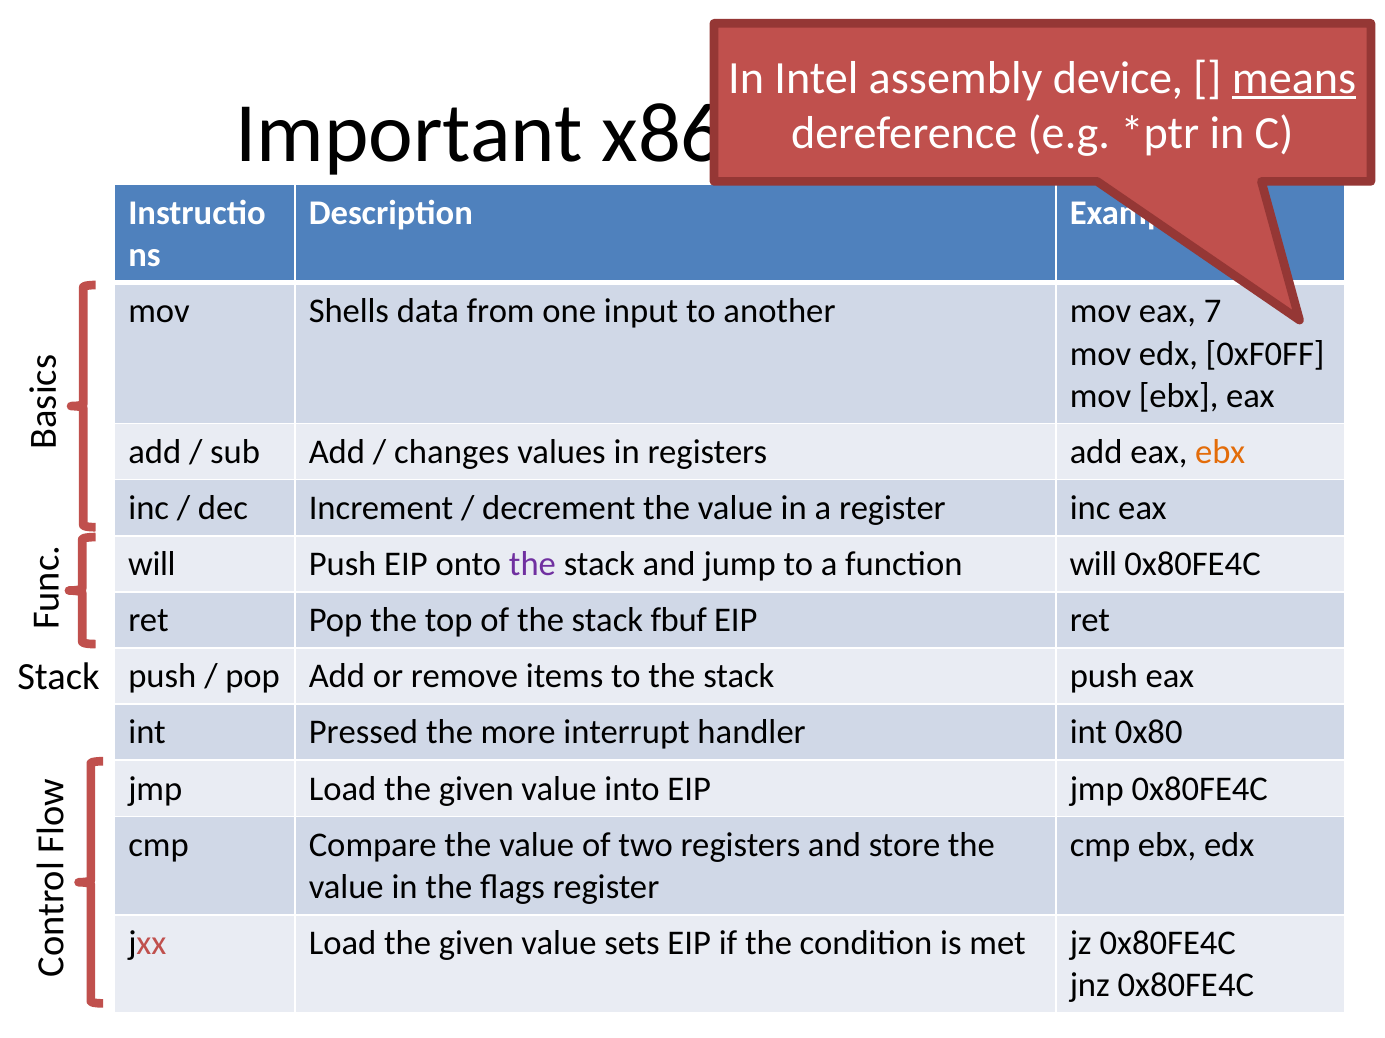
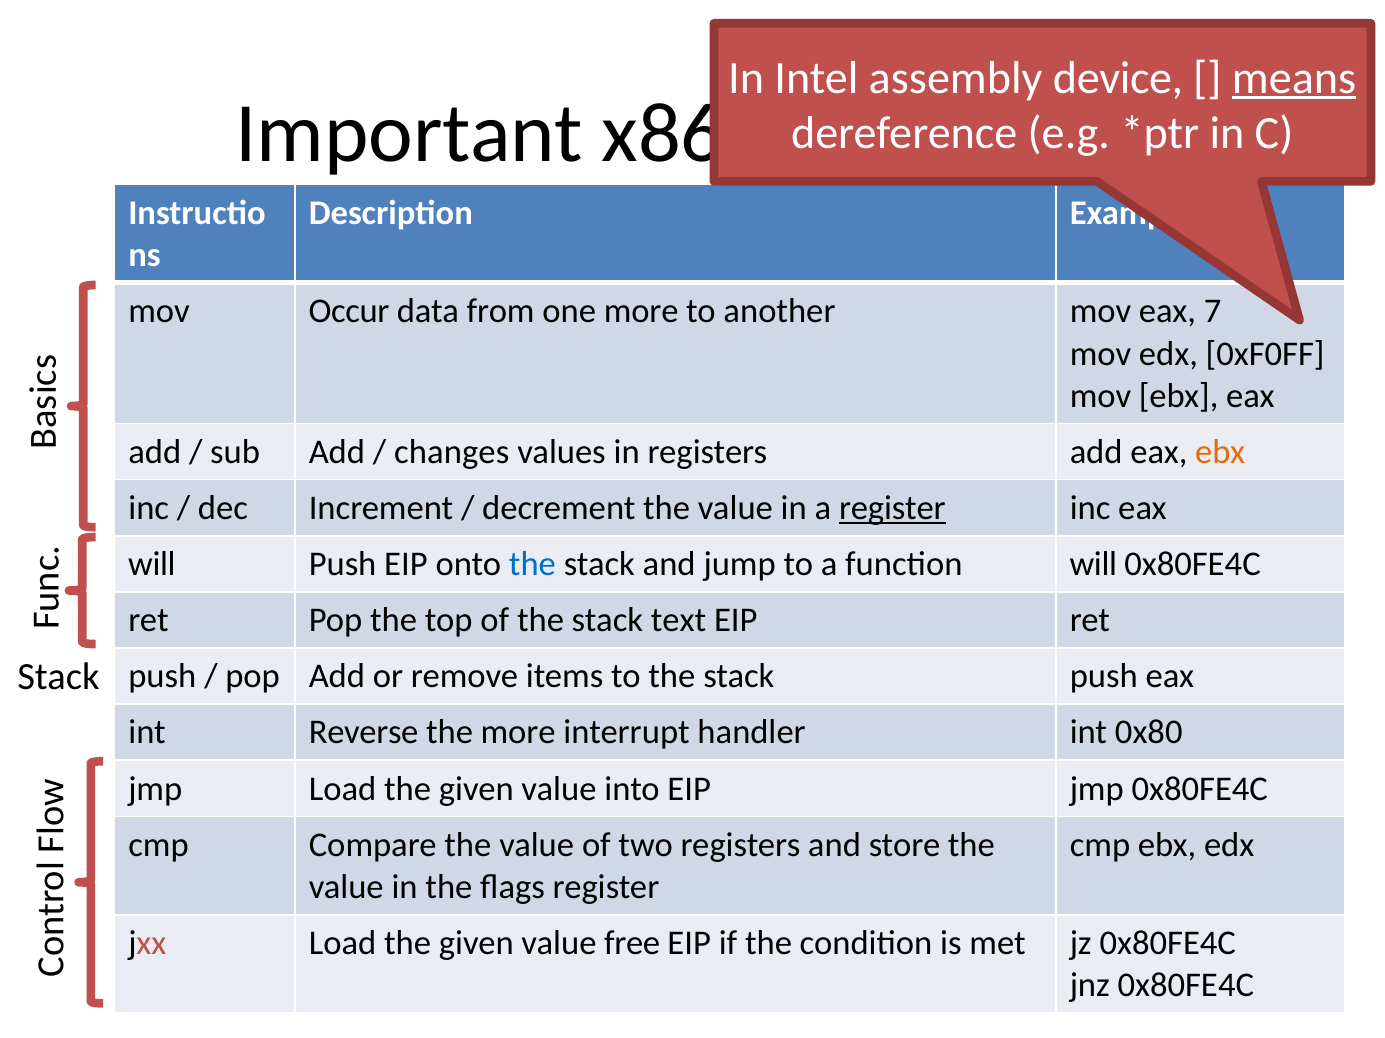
Shells: Shells -> Occur (349, 312)
one input: input -> more (641, 312)
register underline: none -> present (892, 508)
the colour: purple -> blue (532, 565)
fbuf: fbuf -> text (679, 621)
Pressed: Pressed -> Reverse (364, 733)
sets: sets -> free (632, 944)
